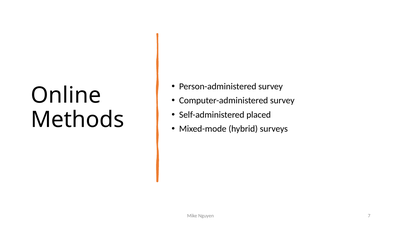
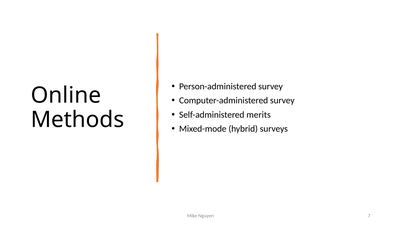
placed: placed -> merits (259, 114)
